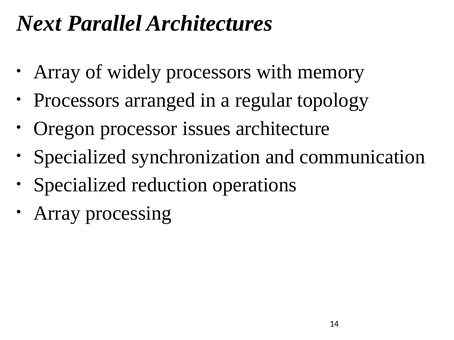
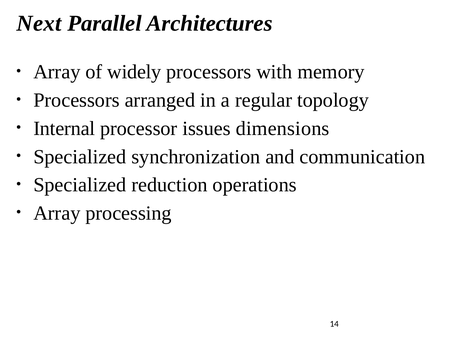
Oregon: Oregon -> Internal (64, 129)
issues architecture: architecture -> dimensions (283, 129)
